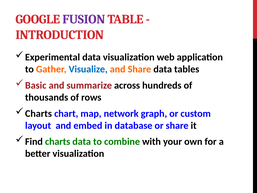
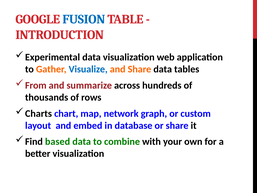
FUSION colour: purple -> blue (84, 19)
Basic: Basic -> From (36, 85)
Find charts: charts -> based (58, 141)
